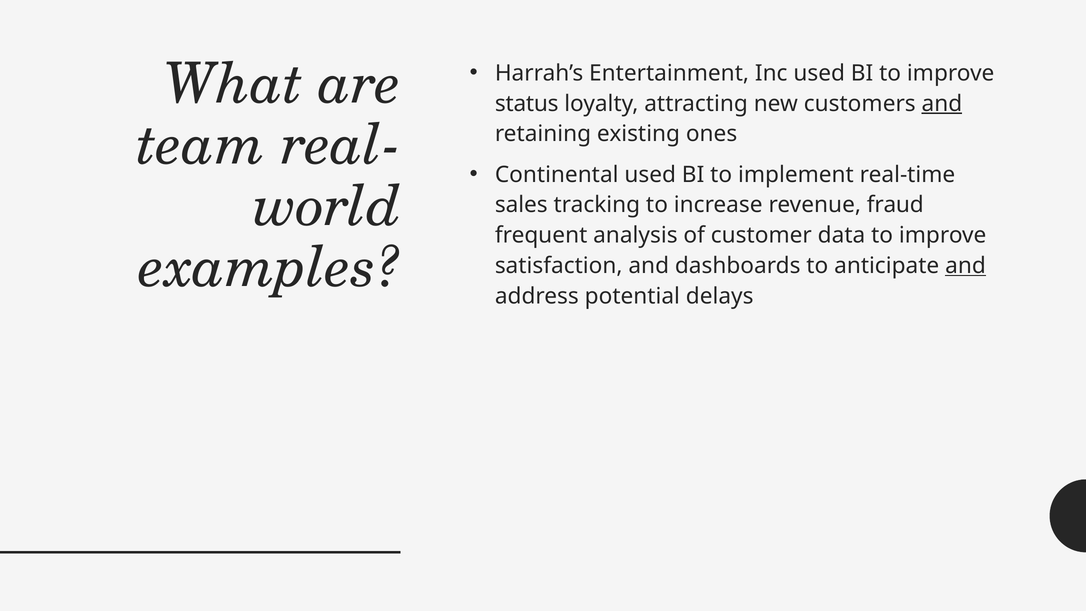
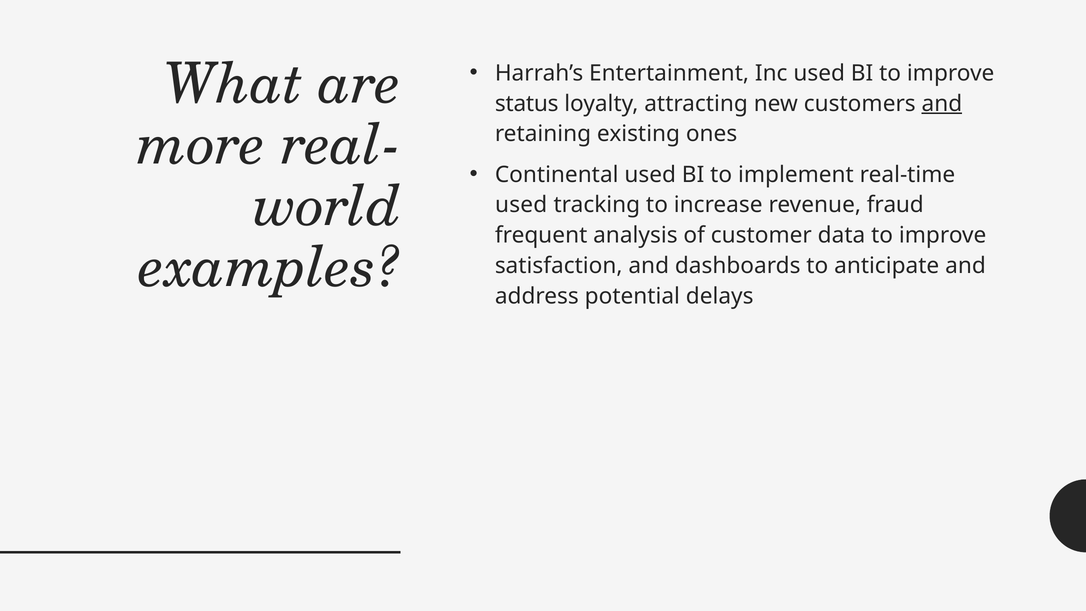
team: team -> more (201, 145)
sales: sales -> used (521, 205)
and underline: present -> none (965, 266)
